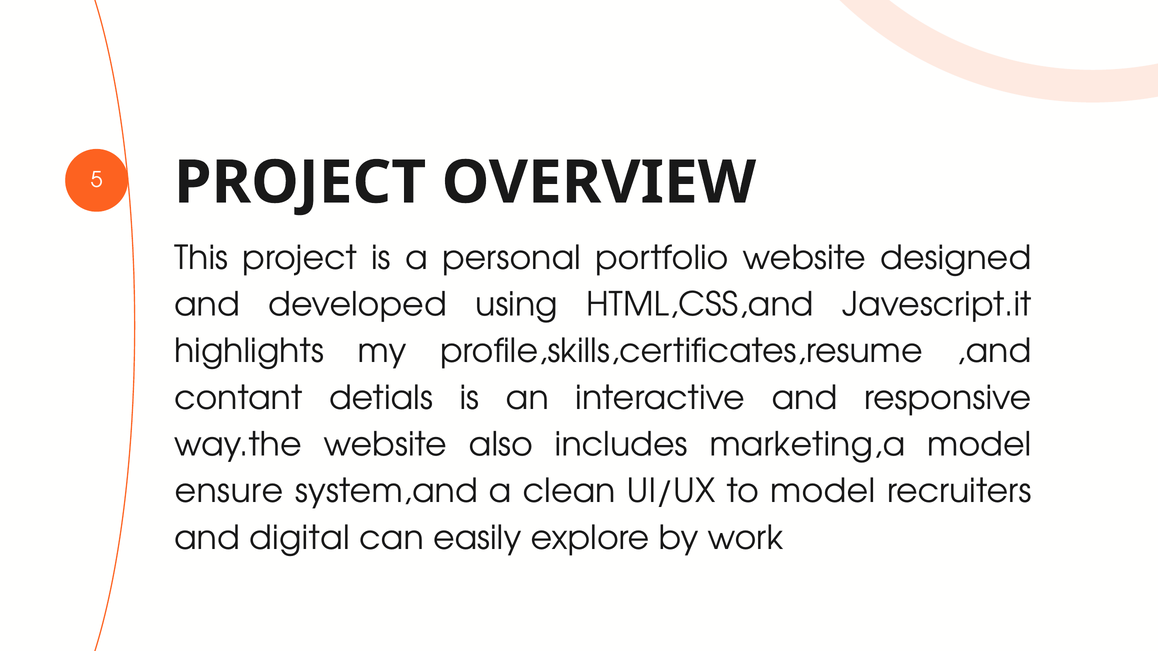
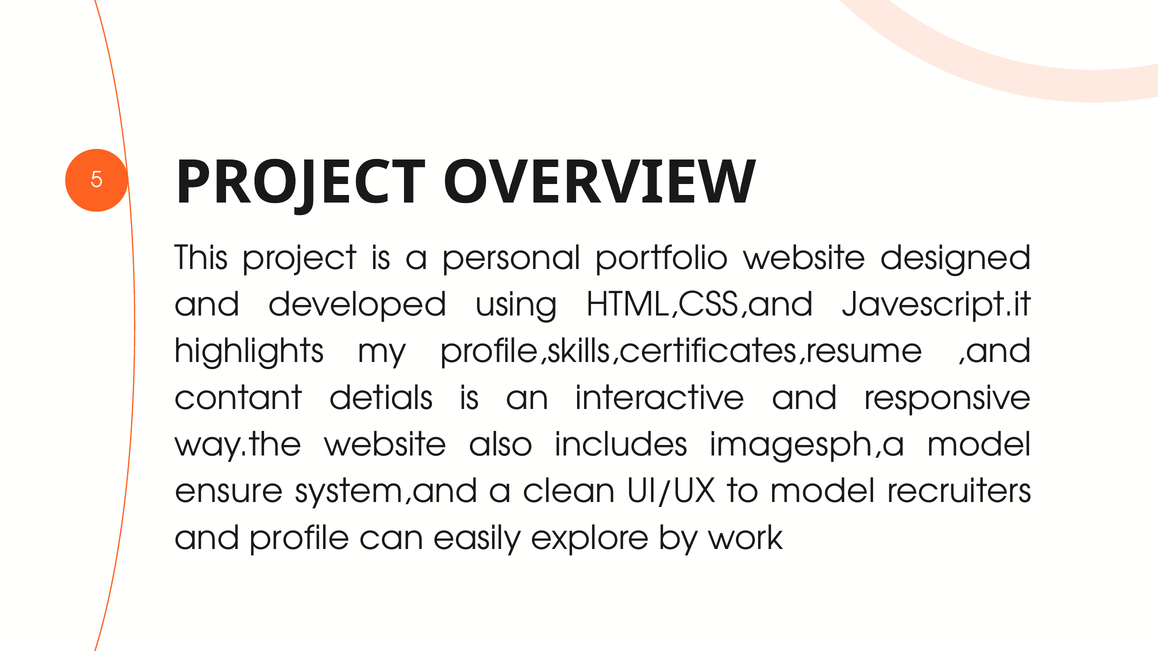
marketing,a: marketing,a -> imagesph,a (807, 445)
digital: digital -> profile (300, 538)
